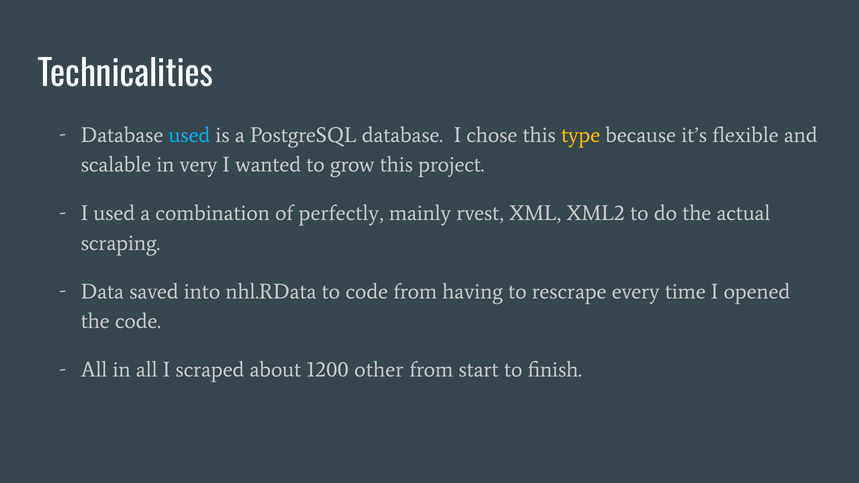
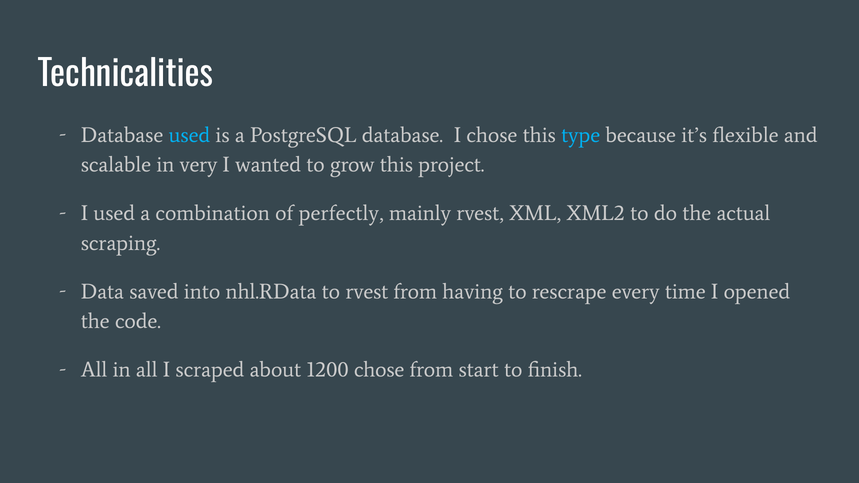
type colour: yellow -> light blue (581, 135)
to code: code -> rvest (367, 292)
1200 other: other -> chose (379, 370)
